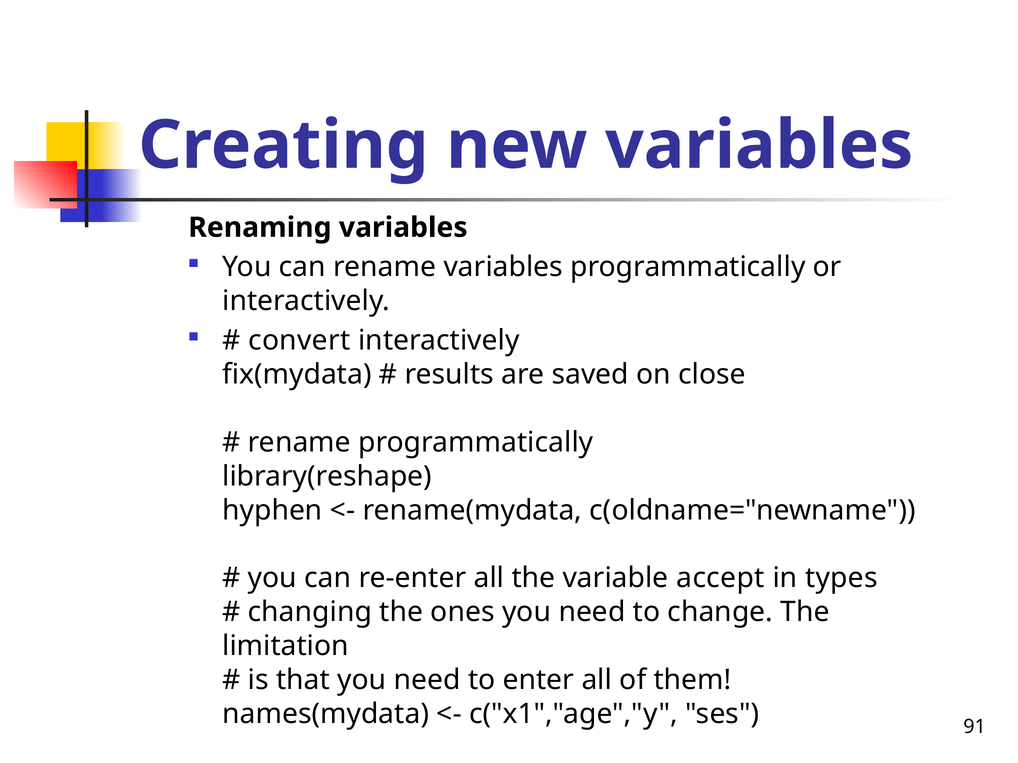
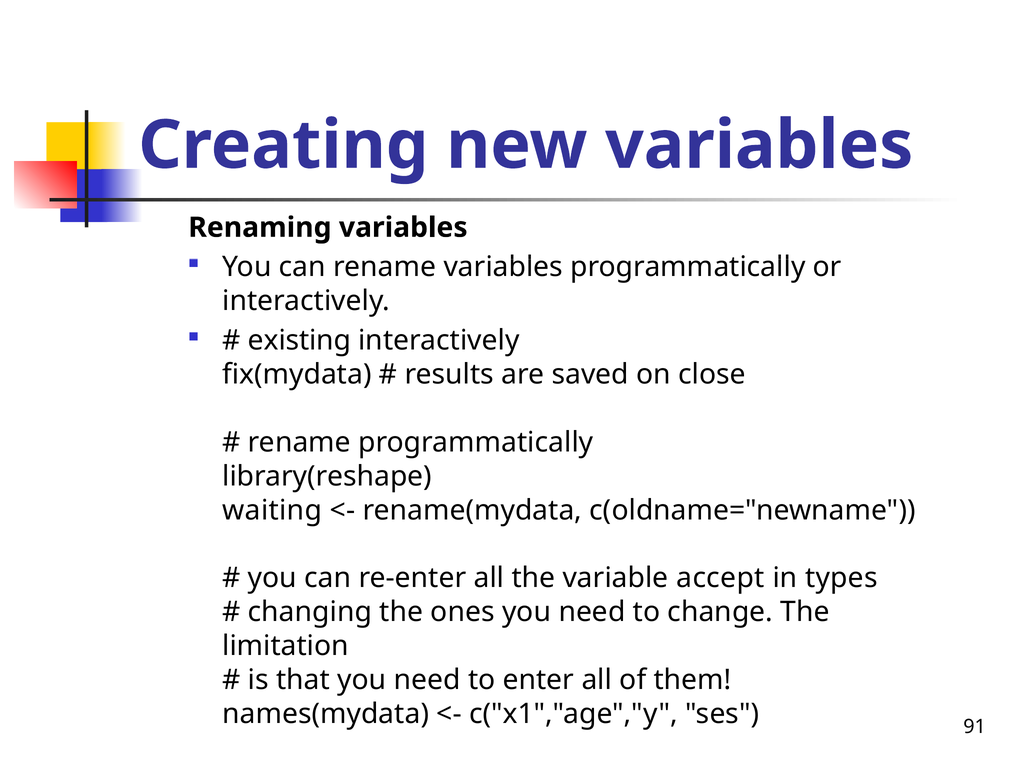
convert: convert -> existing (299, 341)
hyphen: hyphen -> waiting (272, 511)
